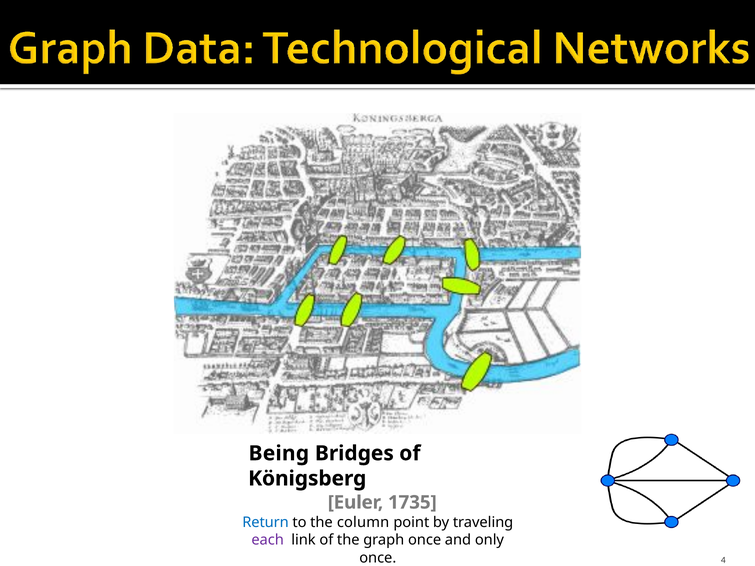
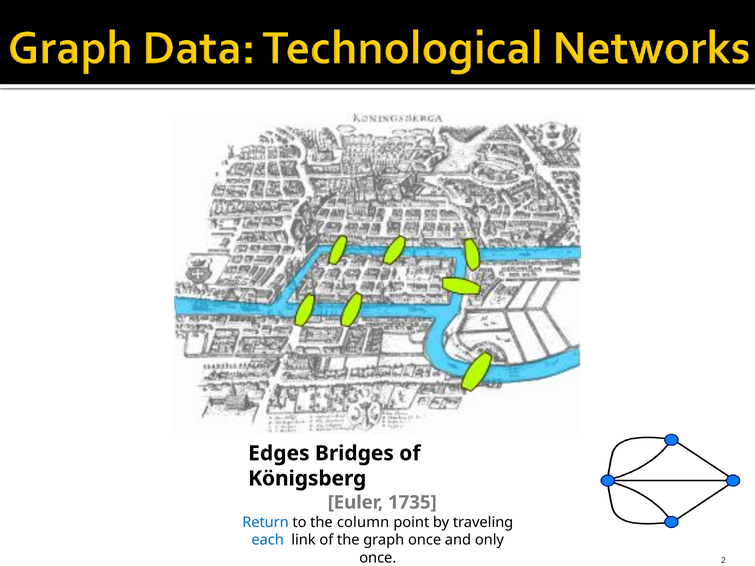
Being: Being -> Edges (279, 454)
each colour: purple -> blue (268, 540)
4: 4 -> 2 (723, 561)
